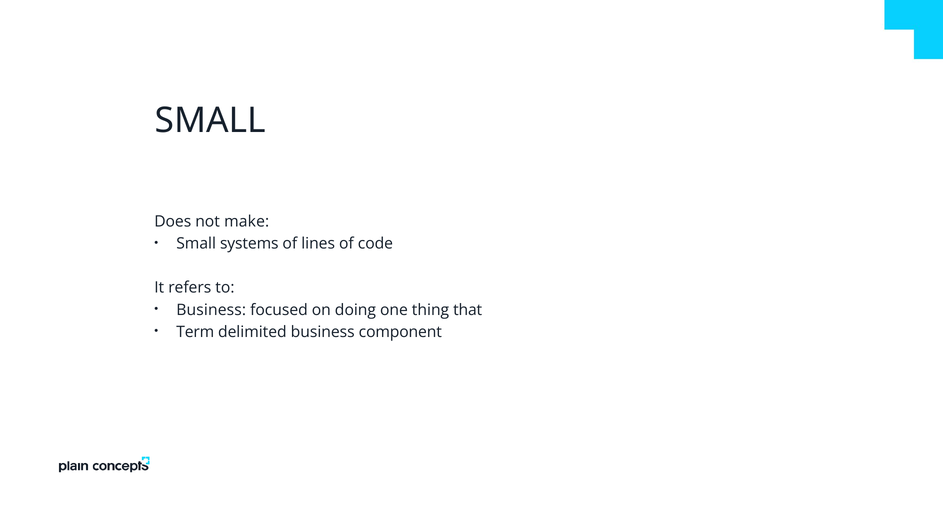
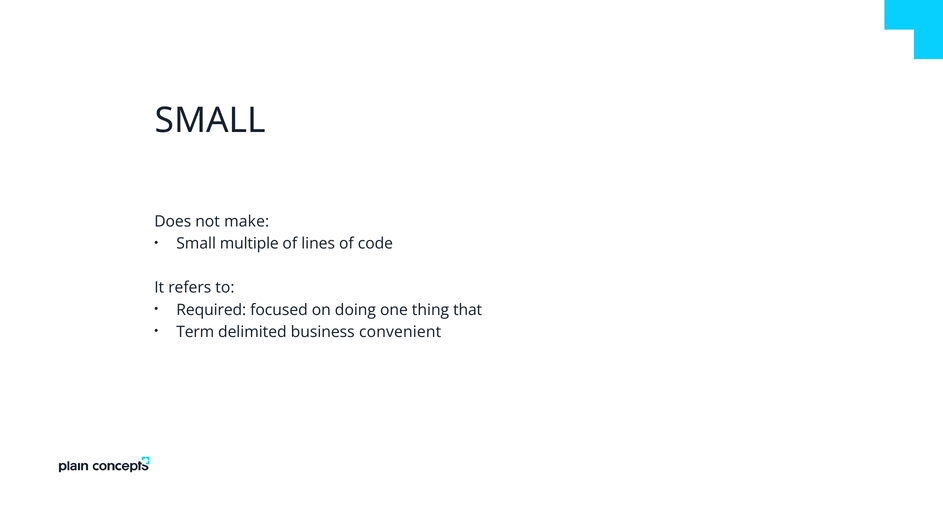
systems: systems -> multiple (249, 243)
Business: Business -> Required (211, 309)
component: component -> convenient (400, 331)
